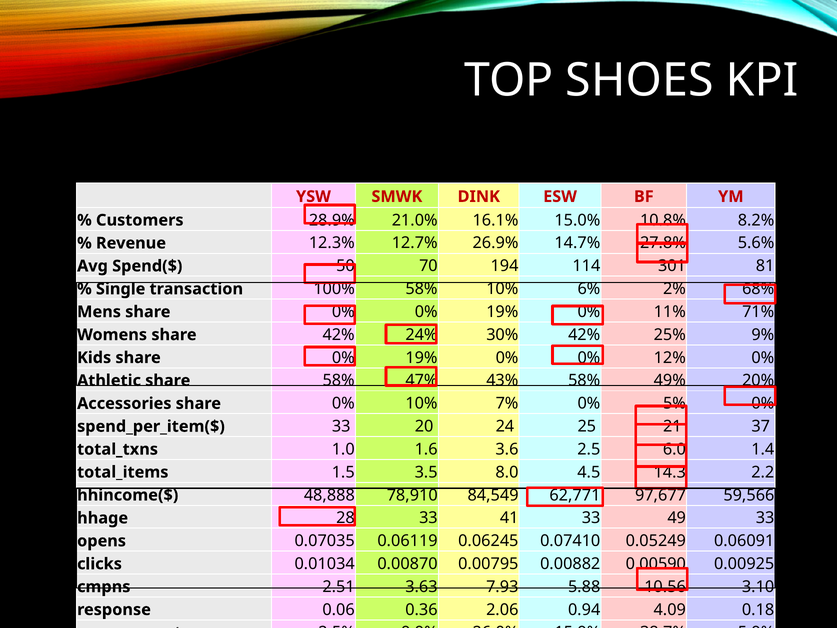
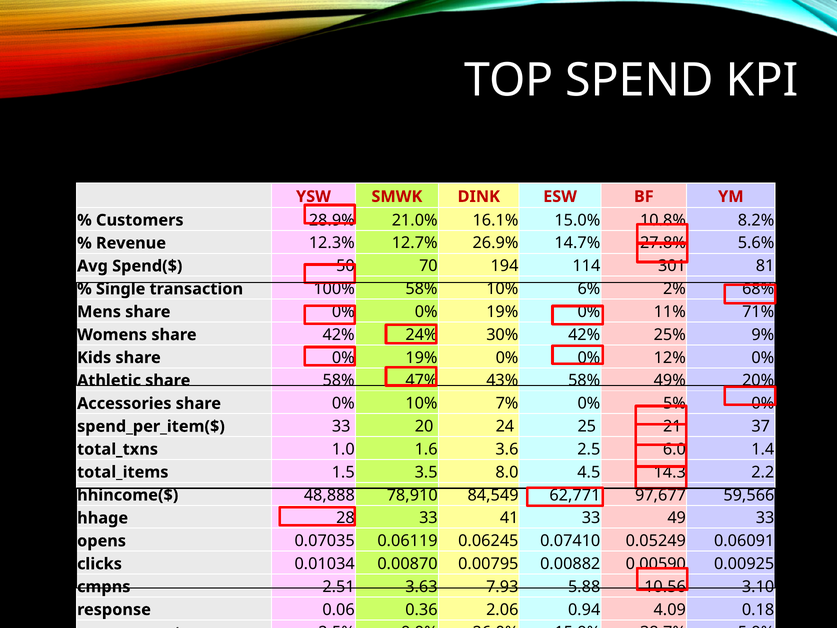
SHOES: SHOES -> SPEND (640, 80)
